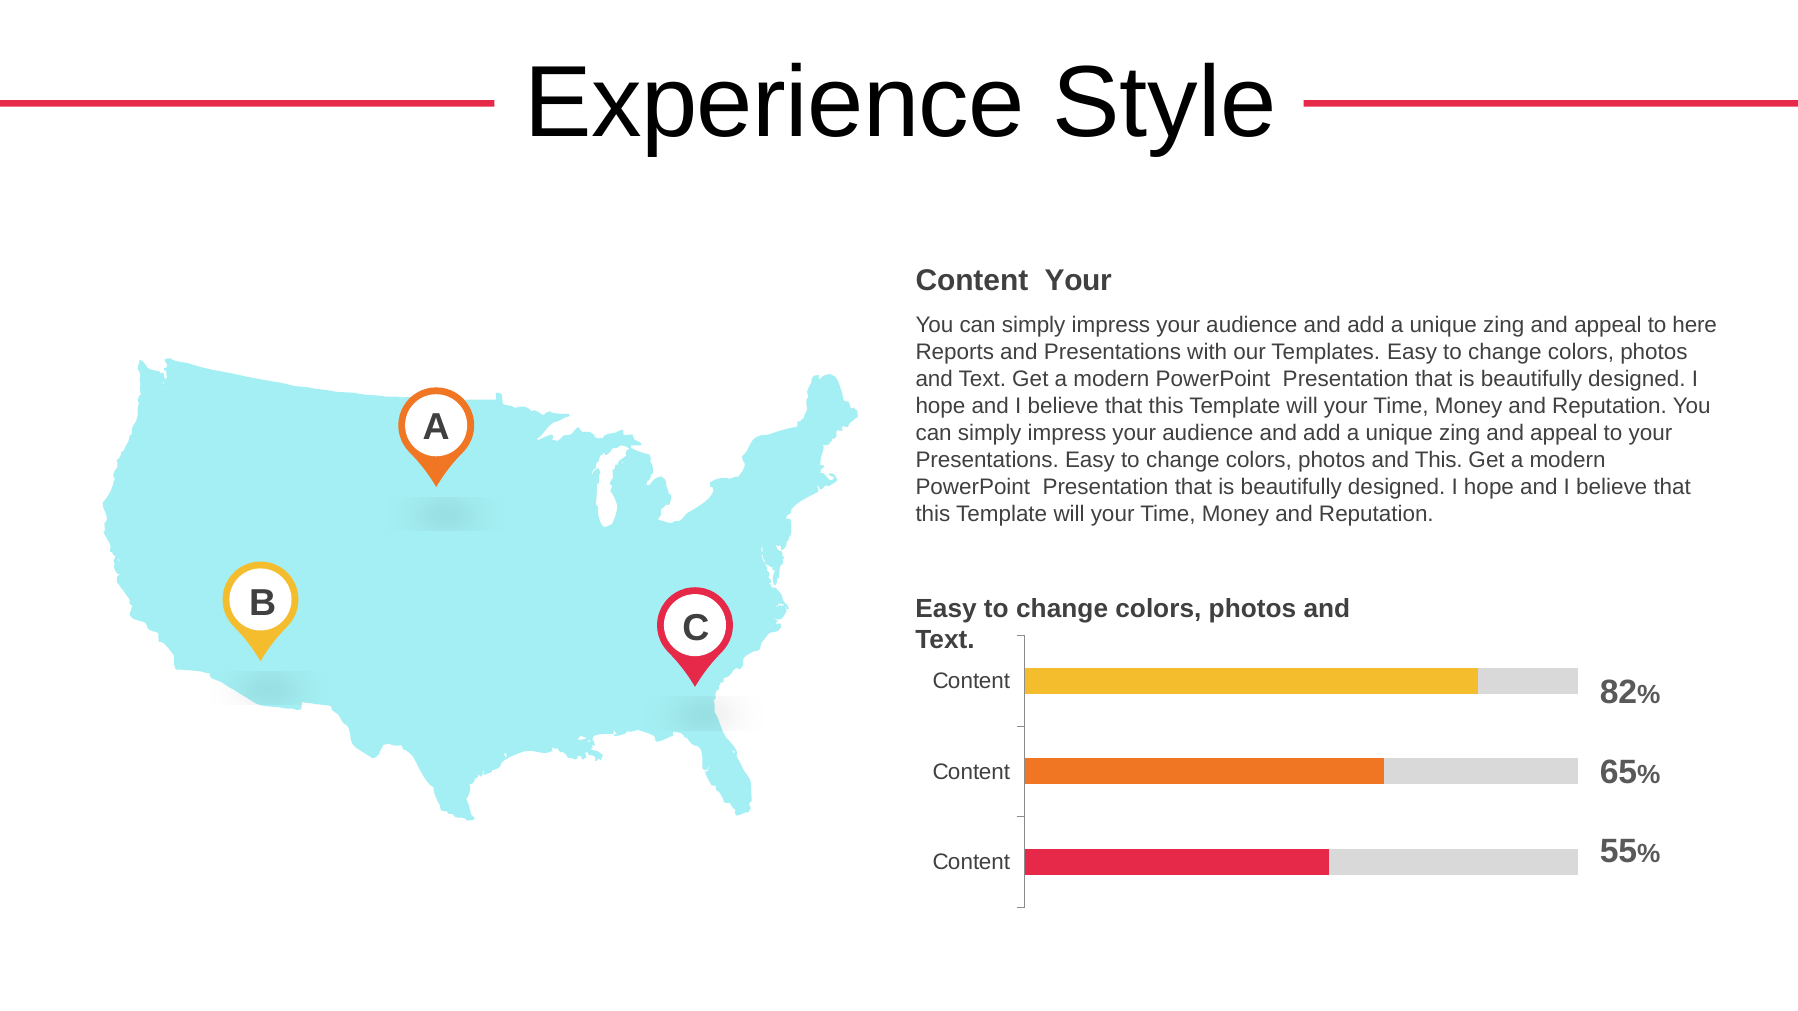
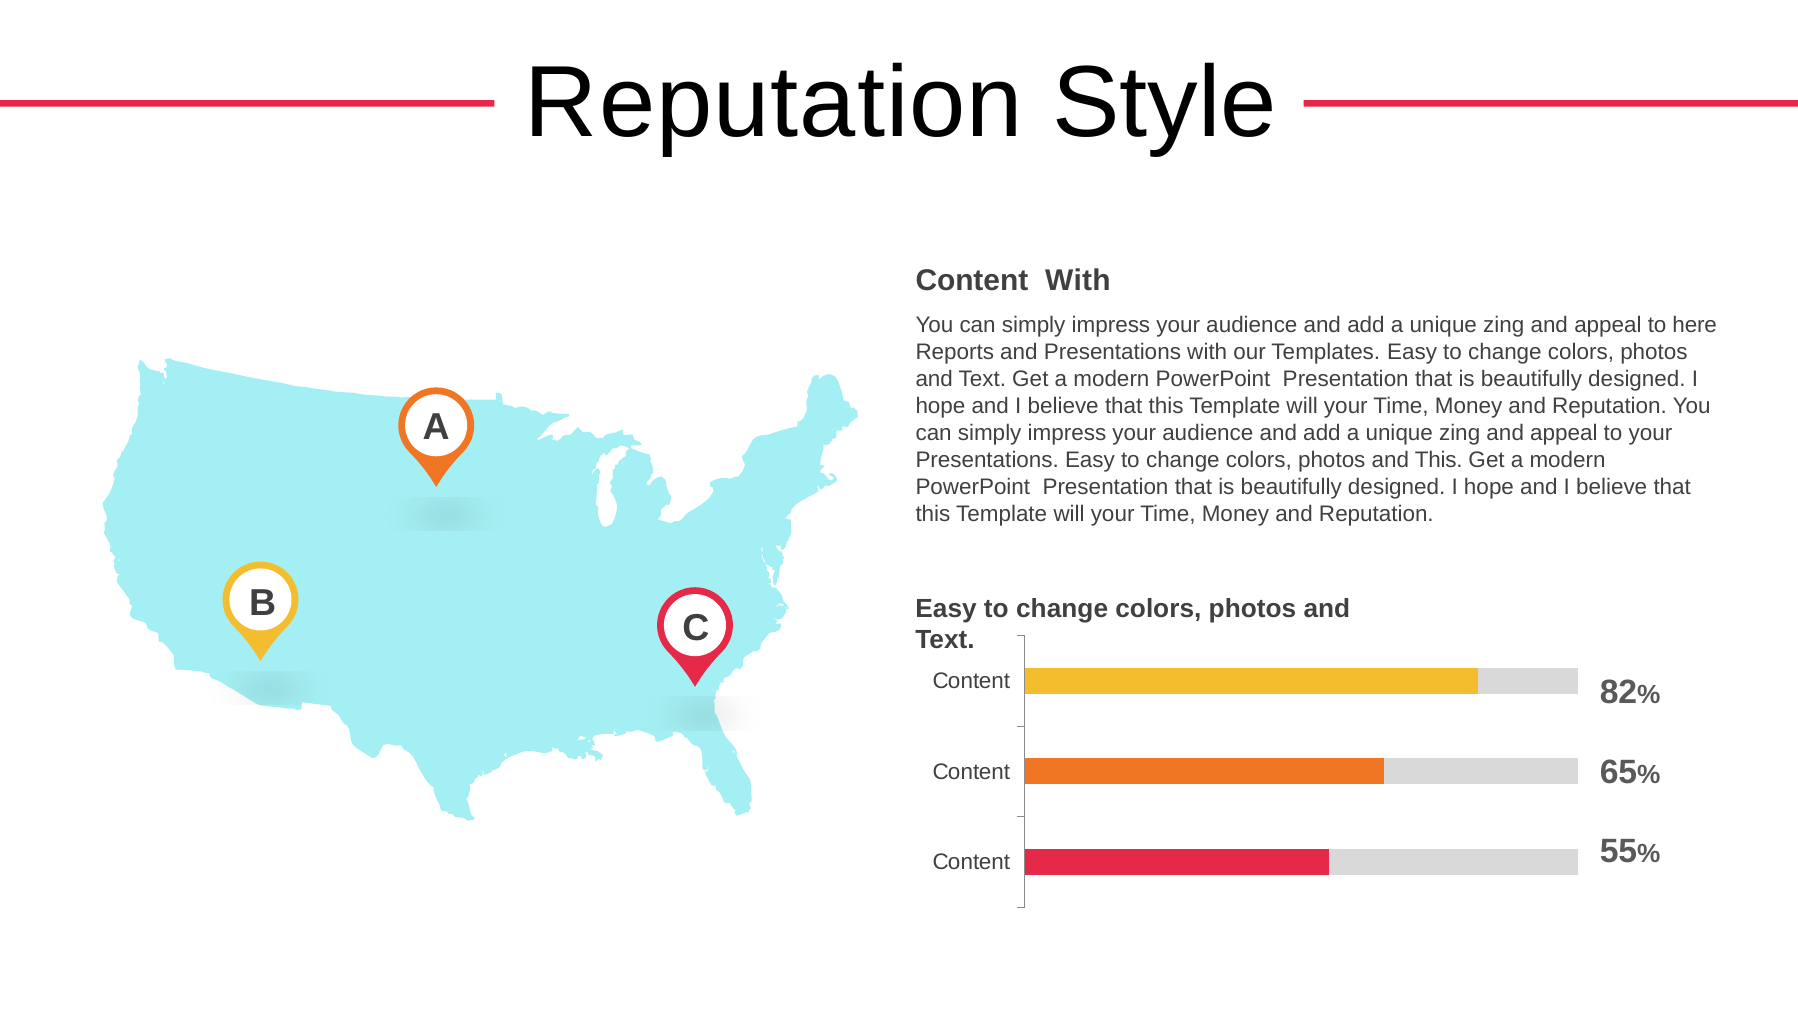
Experience: Experience -> Reputation (774, 103)
Content Your: Your -> With (1078, 280)
